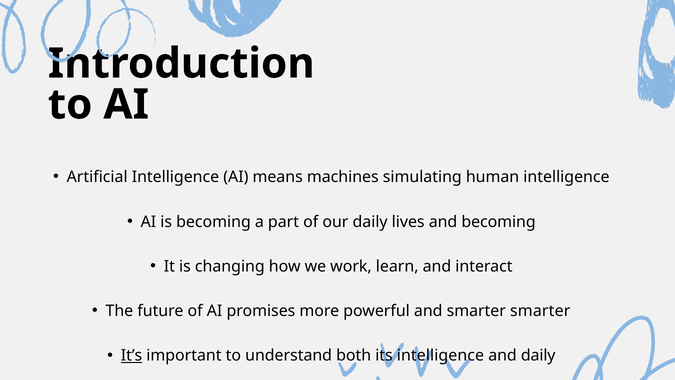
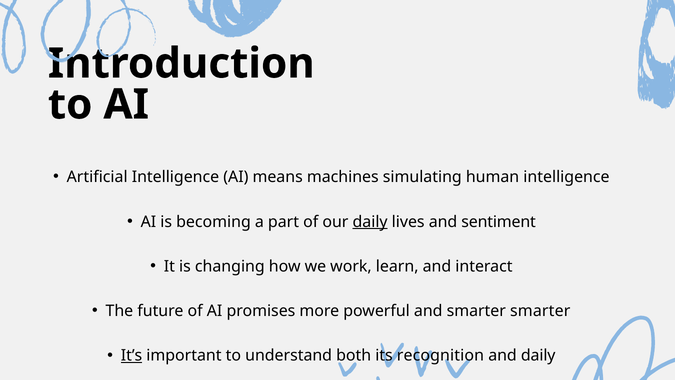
daily underline: none -> present (370, 222)
and becoming: becoming -> sentiment (499, 222)
its intelligence: intelligence -> recognition (440, 355)
